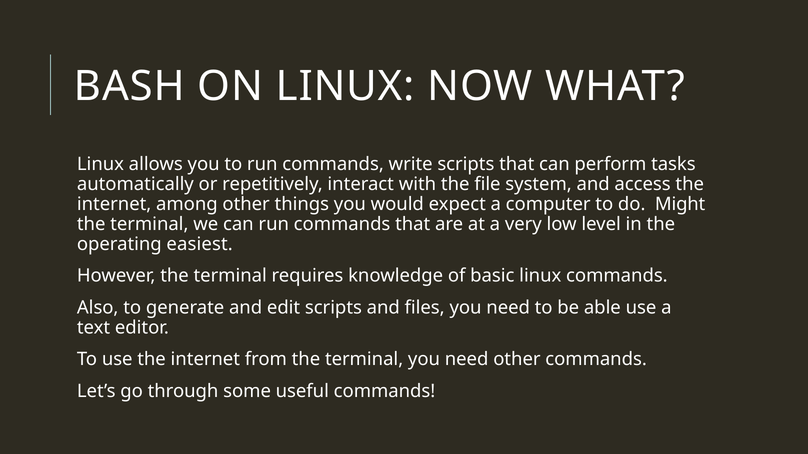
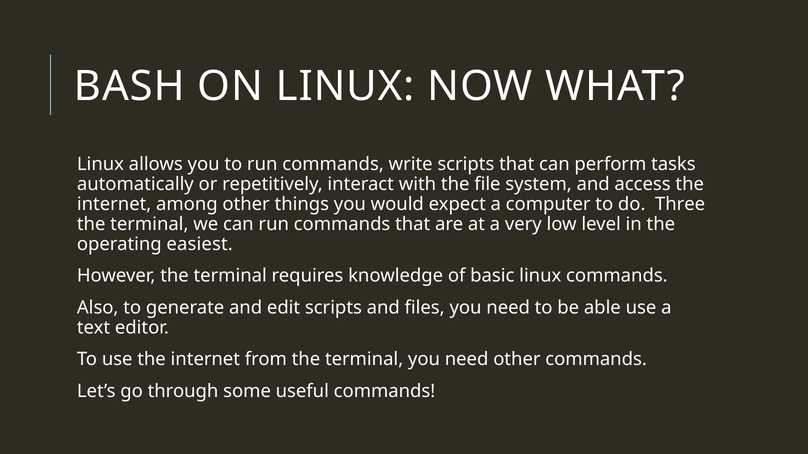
Might: Might -> Three (680, 204)
